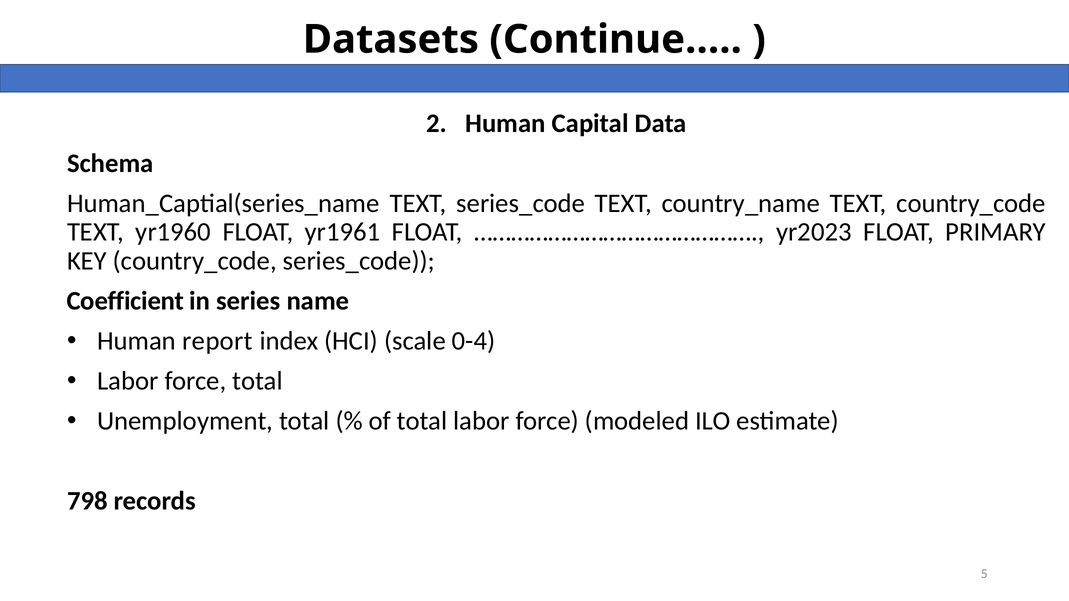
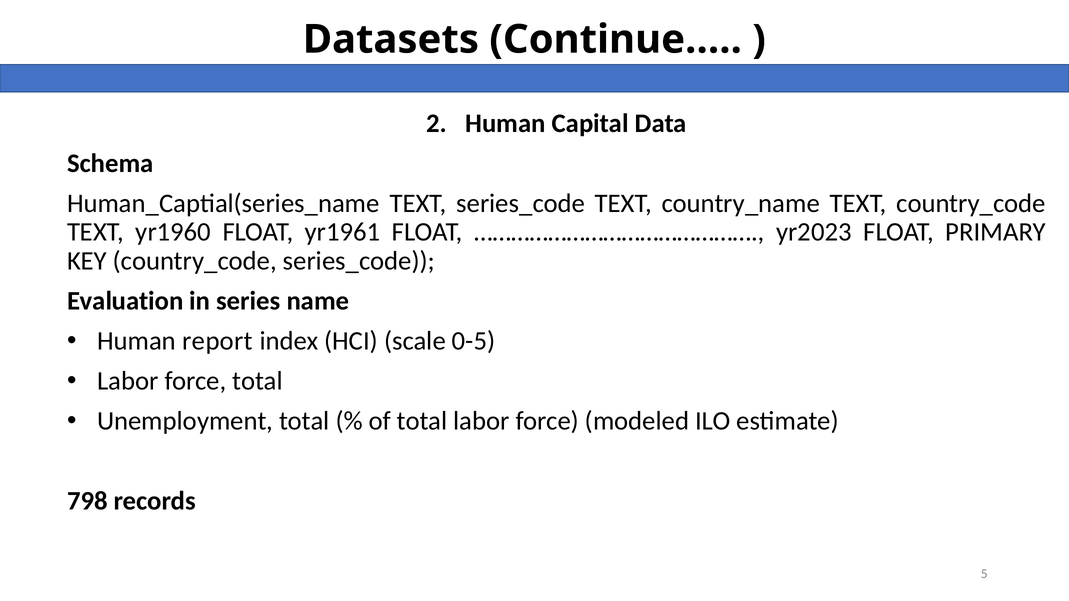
Coefficient: Coefficient -> Evaluation (125, 301)
0-4: 0-4 -> 0-5 (474, 341)
